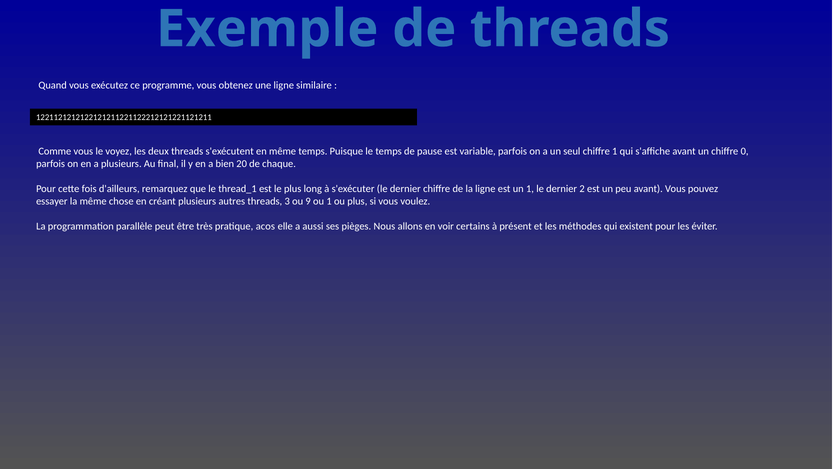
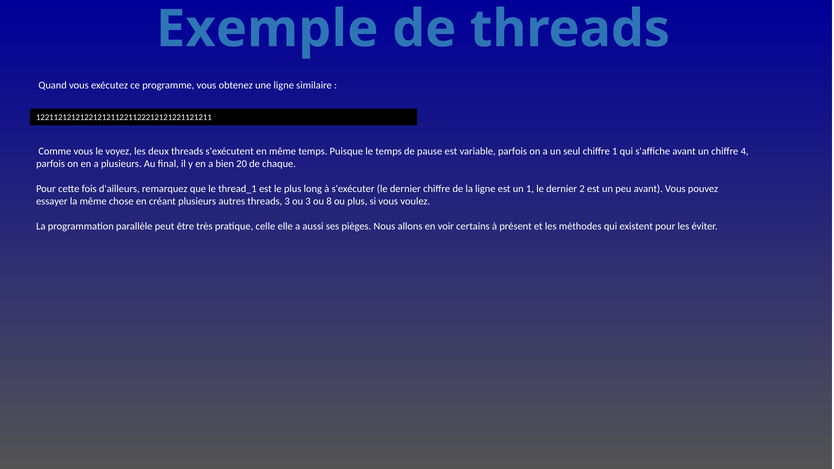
0: 0 -> 4 (745, 151)
ou 9: 9 -> 3 (308, 201)
ou 1: 1 -> 8 (329, 201)
acos: acos -> celle (265, 226)
